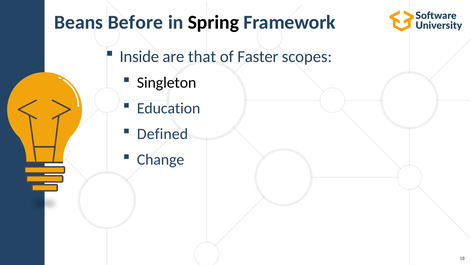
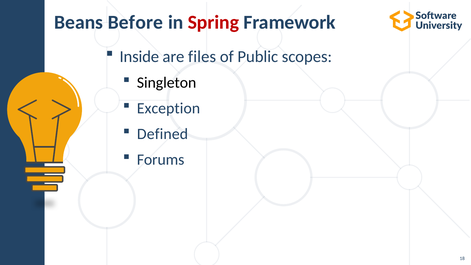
Spring colour: black -> red (213, 22)
that: that -> files (202, 57)
Faster: Faster -> Public (258, 57)
Education: Education -> Exception (168, 108)
Change: Change -> Forums (161, 160)
